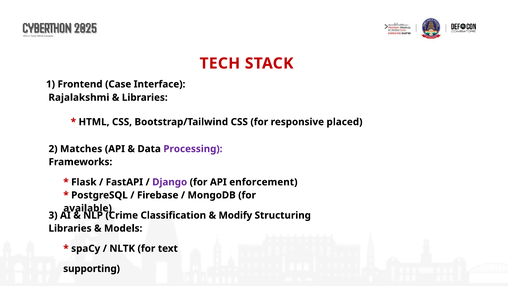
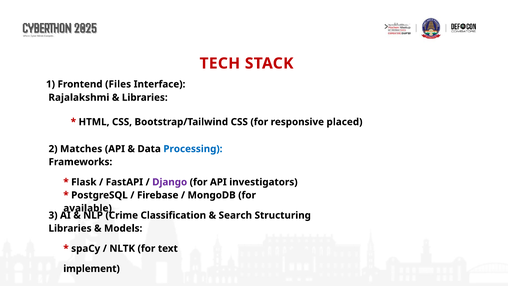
Case: Case -> Files (118, 84)
Processing colour: purple -> blue (193, 149)
enforcement: enforcement -> investigators (263, 182)
Modify: Modify -> Search (235, 215)
supporting: supporting -> implement (92, 268)
